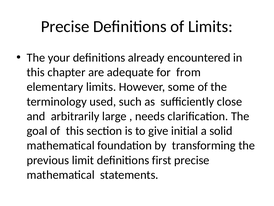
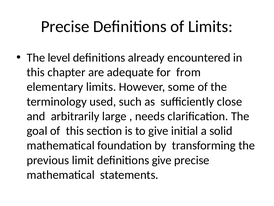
your: your -> level (59, 57)
definitions first: first -> give (162, 160)
